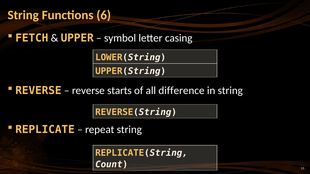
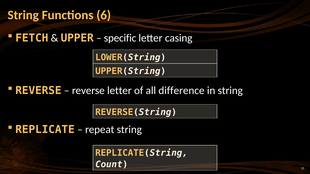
symbol: symbol -> specific (120, 38)
reverse starts: starts -> letter (119, 91)
